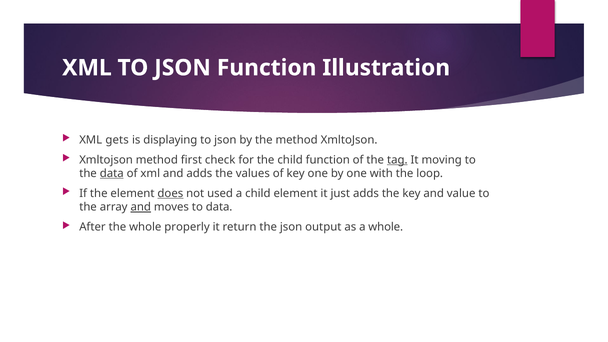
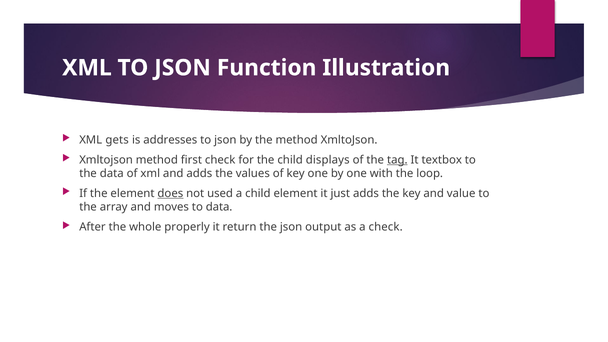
displaying: displaying -> addresses (170, 140)
child function: function -> displays (328, 160)
moving: moving -> textbox (442, 160)
data underline: present -> none (112, 173)
and underline: present -> none (141, 207)
a whole: whole -> check (386, 227)
